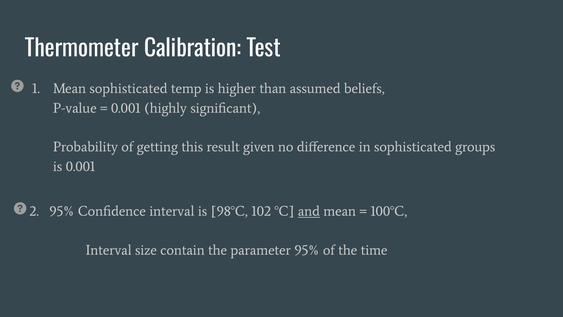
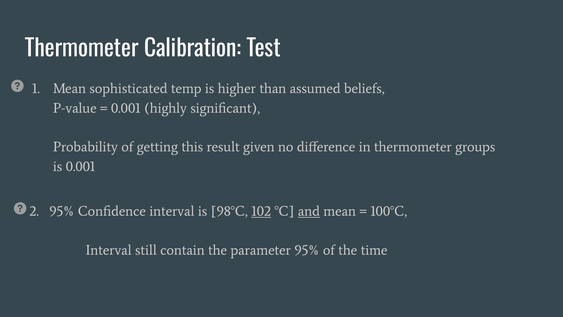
in sophisticated: sophisticated -> thermometer (413, 147)
102 underline: none -> present (261, 211)
size: size -> still (146, 250)
